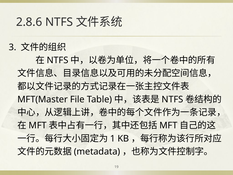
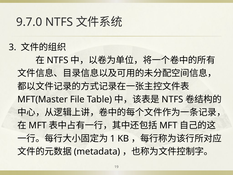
2.8.6: 2.8.6 -> 9.7.0 (29, 22)
